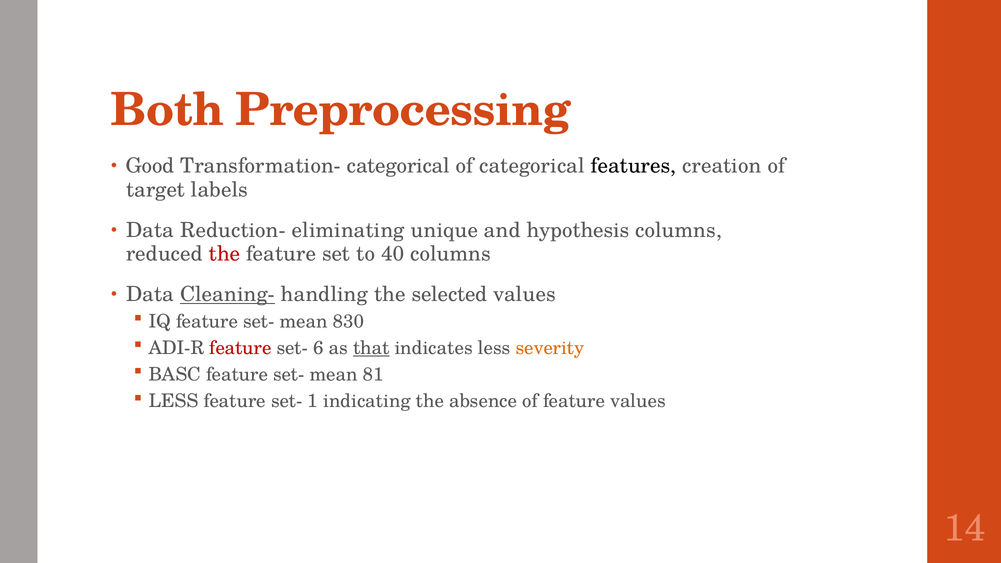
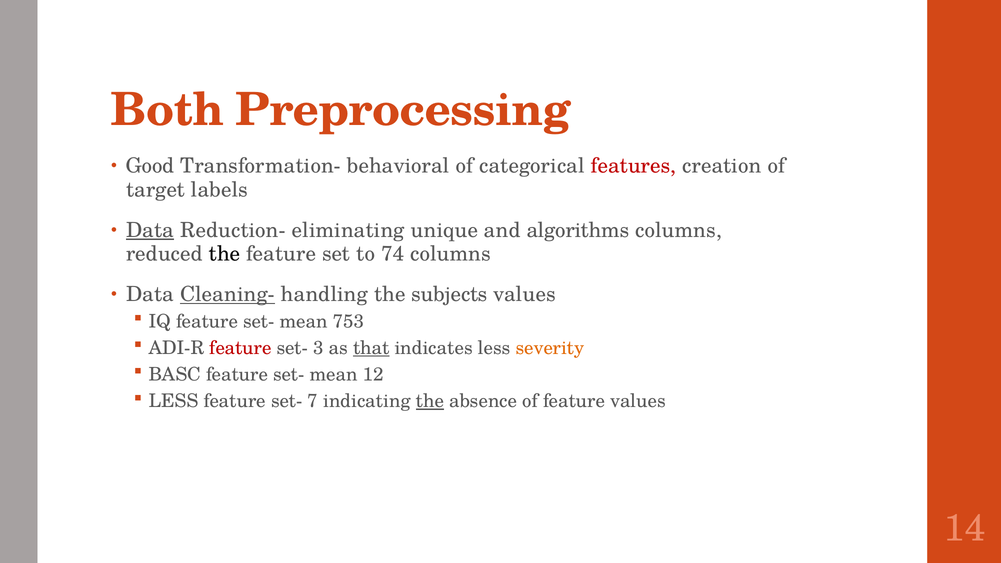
Transformation- categorical: categorical -> behavioral (398, 166)
features colour: black -> red (633, 166)
Data underline: none -> present (150, 230)
hypothesis: hypothesis -> algorithms (578, 230)
the colour: red -> black (225, 254)
40: 40 -> 74 (393, 254)
selected: selected -> subjects (450, 295)
830: 830 -> 753 (348, 322)
6: 6 -> 3 (318, 348)
81: 81 -> 12 (373, 375)
1: 1 -> 7 (313, 401)
the underline: none -> present (430, 401)
